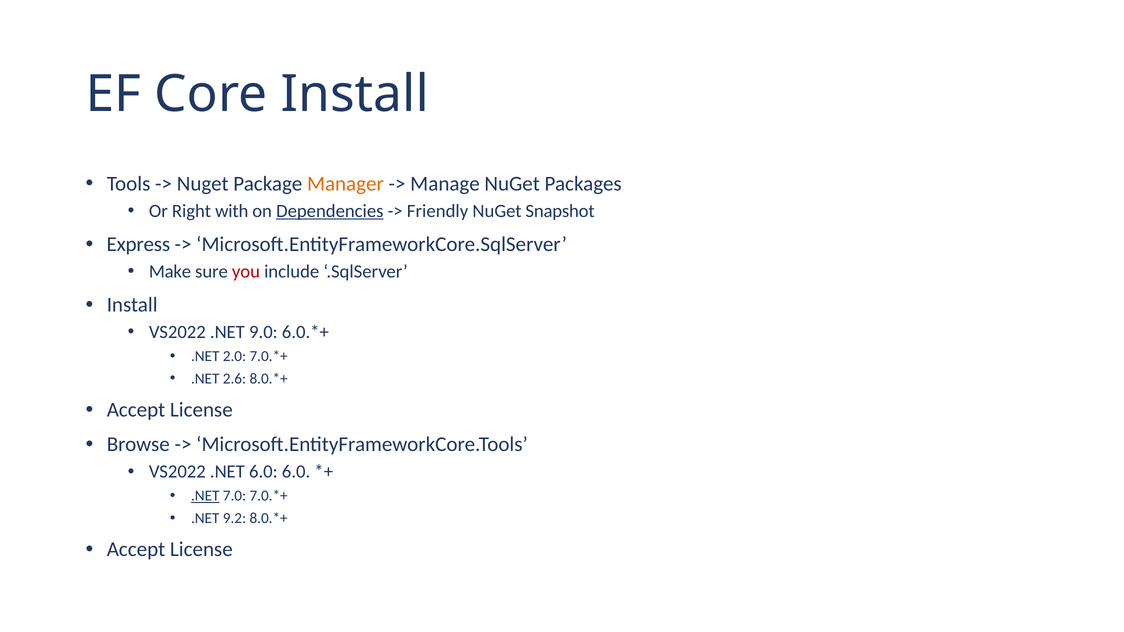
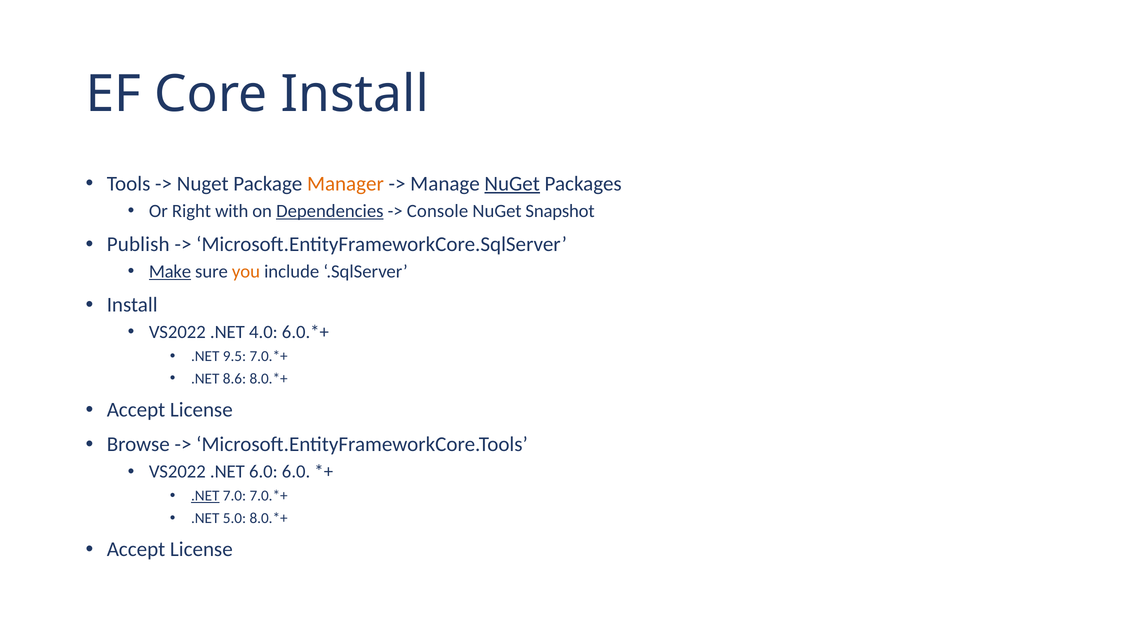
NuGet underline: none -> present (512, 184)
Friendly: Friendly -> Console (438, 211)
Express: Express -> Publish (138, 244)
Make underline: none -> present (170, 272)
you colour: red -> orange (246, 272)
9.0: 9.0 -> 4.0 (263, 332)
2.0: 2.0 -> 9.5 (234, 356)
2.6: 2.6 -> 8.6 (234, 379)
9.2: 9.2 -> 5.0 (234, 518)
